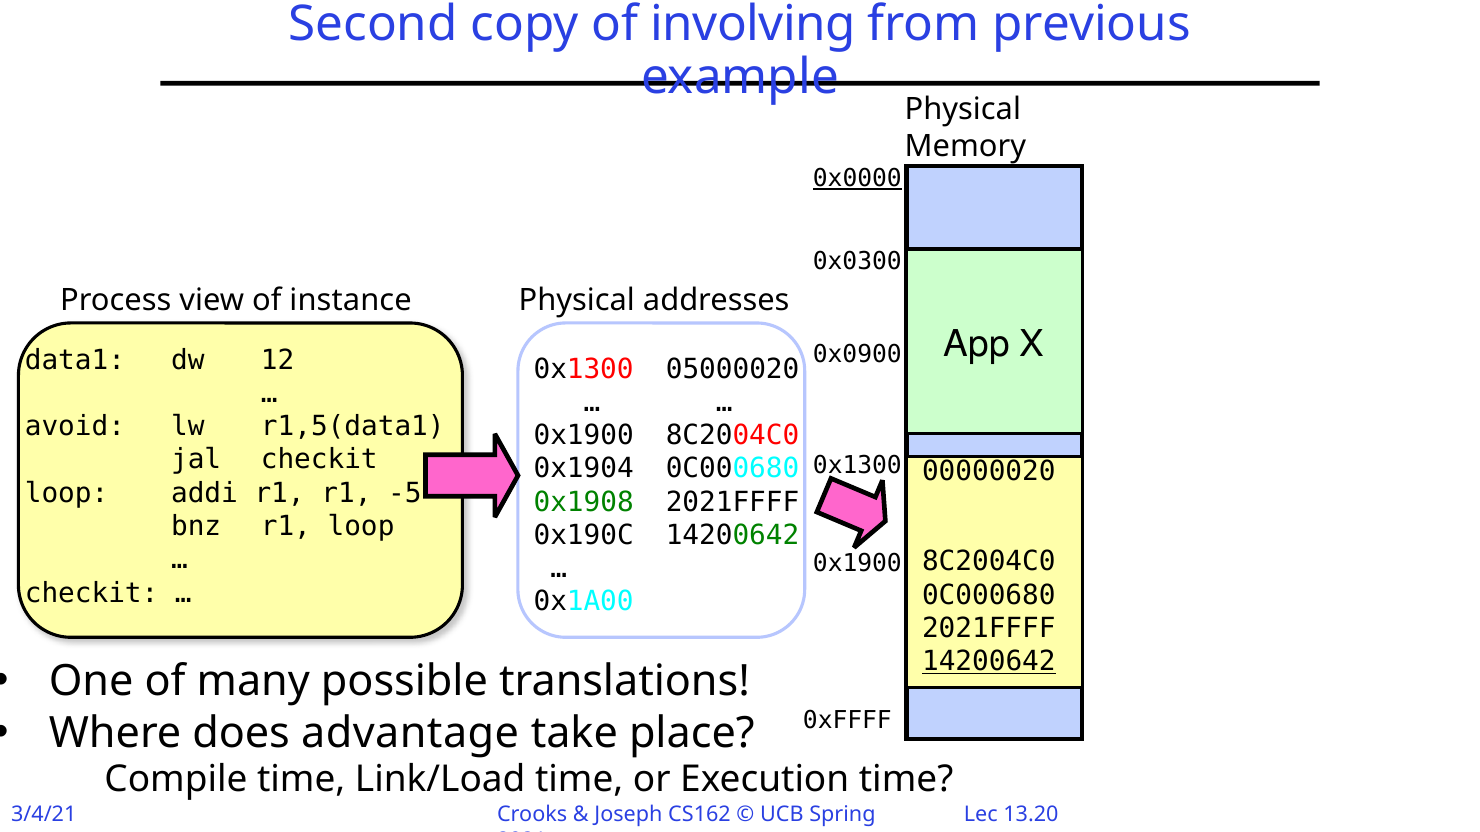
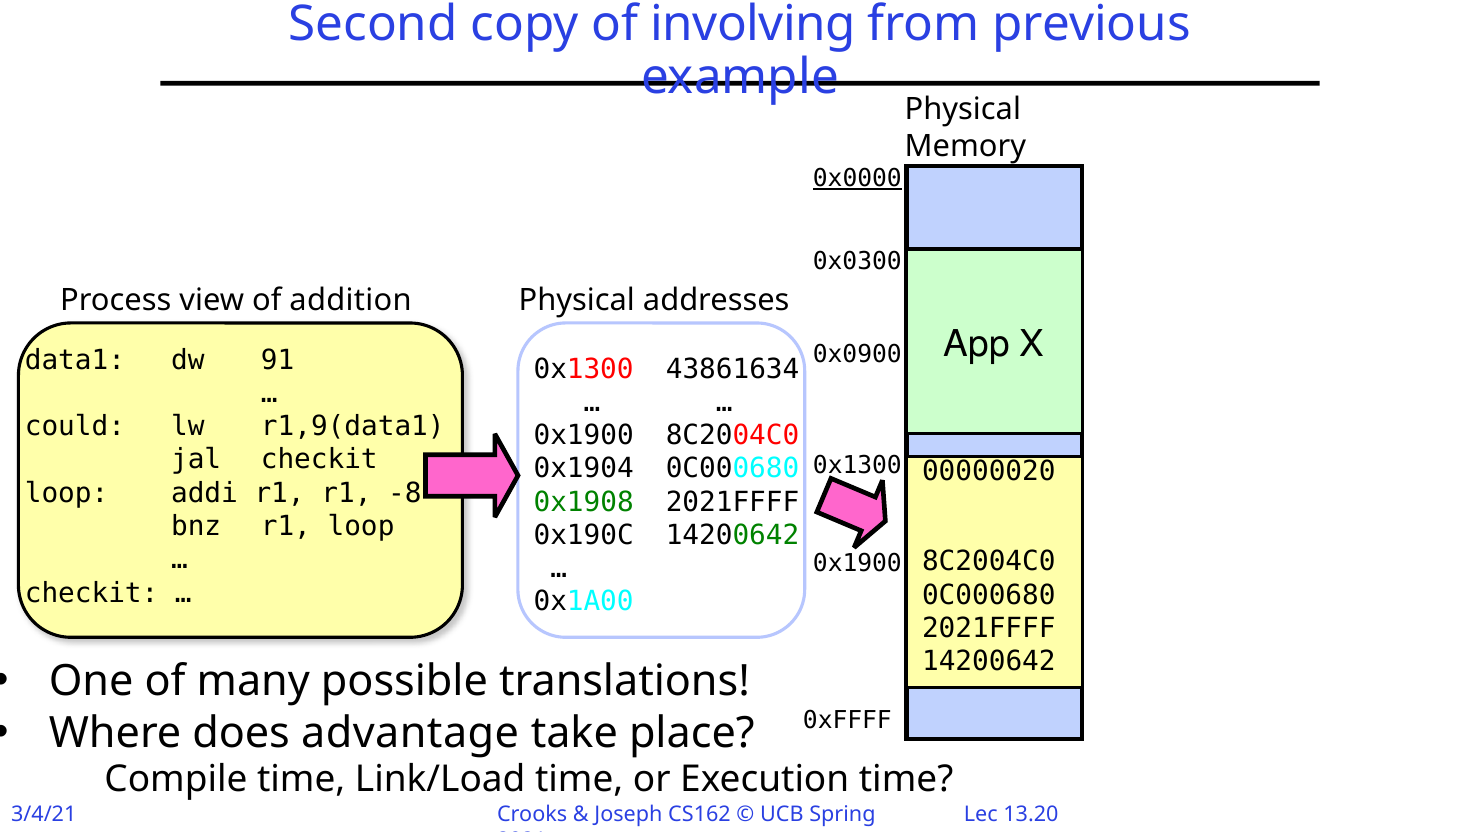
instance: instance -> addition (351, 301)
12: 12 -> 91 (278, 360)
05000020: 05000020 -> 43861634 (733, 369)
avoid: avoid -> could (75, 427)
r1,5(data1: r1,5(data1 -> r1,9(data1 (353, 427)
-5: -5 -> -8 (405, 493)
14200642 underline: present -> none (989, 662)
